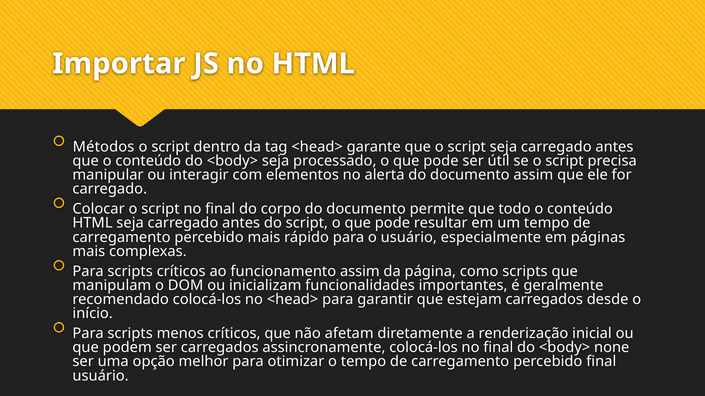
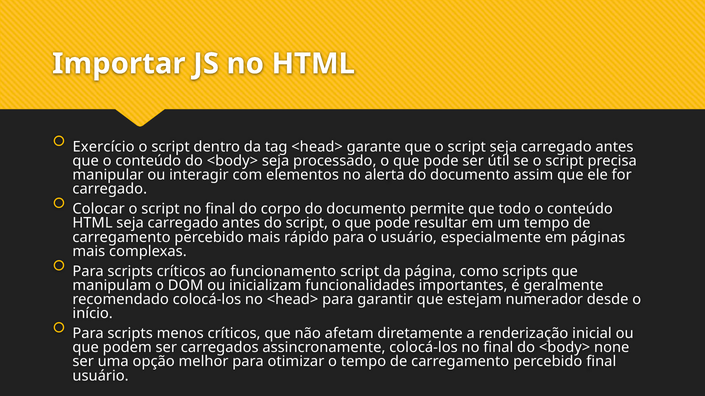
Métodos: Métodos -> Exercício (104, 147)
funcionamento assim: assim -> script (360, 272)
estejam carregados: carregados -> numerador (544, 300)
